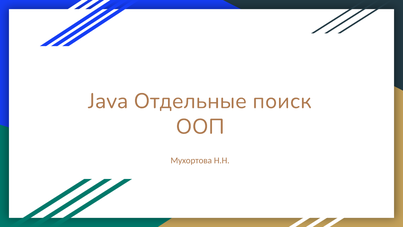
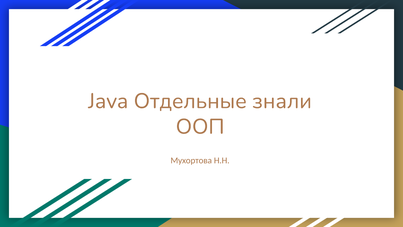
поиск: поиск -> знали (282, 101)
